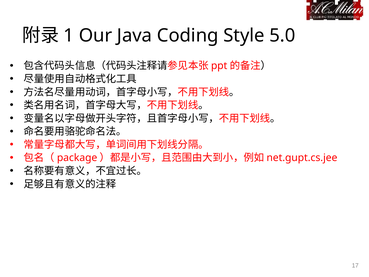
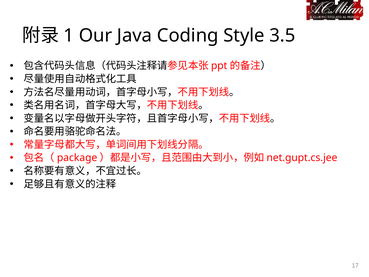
5.0: 5.0 -> 3.5 (282, 35)
